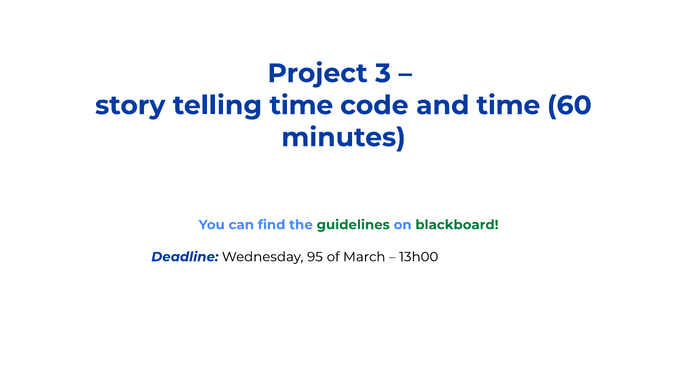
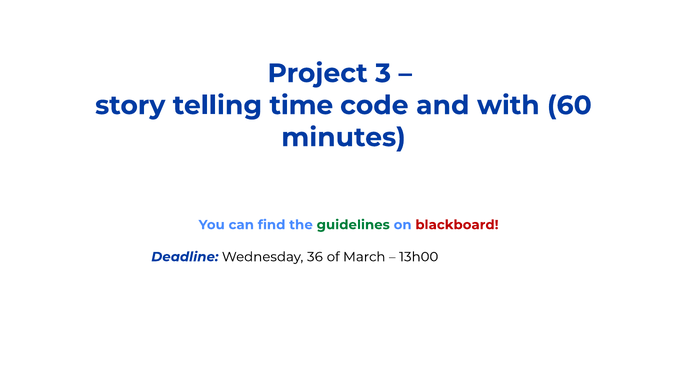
and time: time -> with (508, 106)
blackboard colour: green -> red (457, 225)
95: 95 -> 36 (315, 257)
